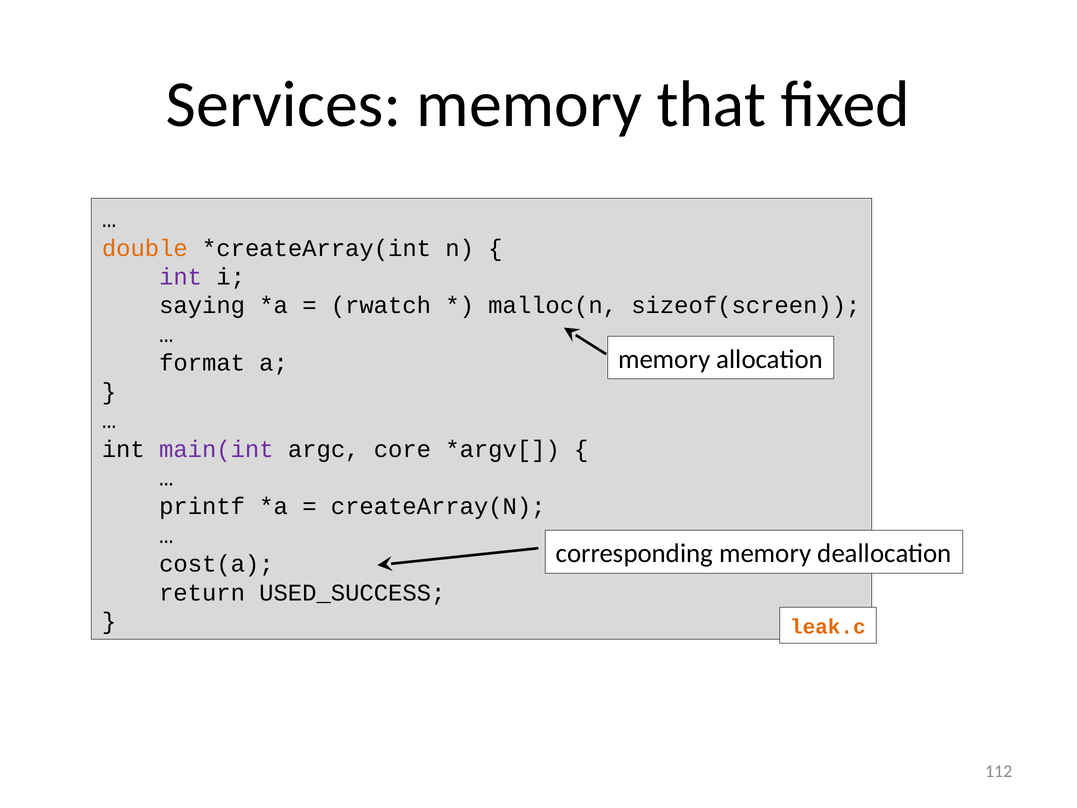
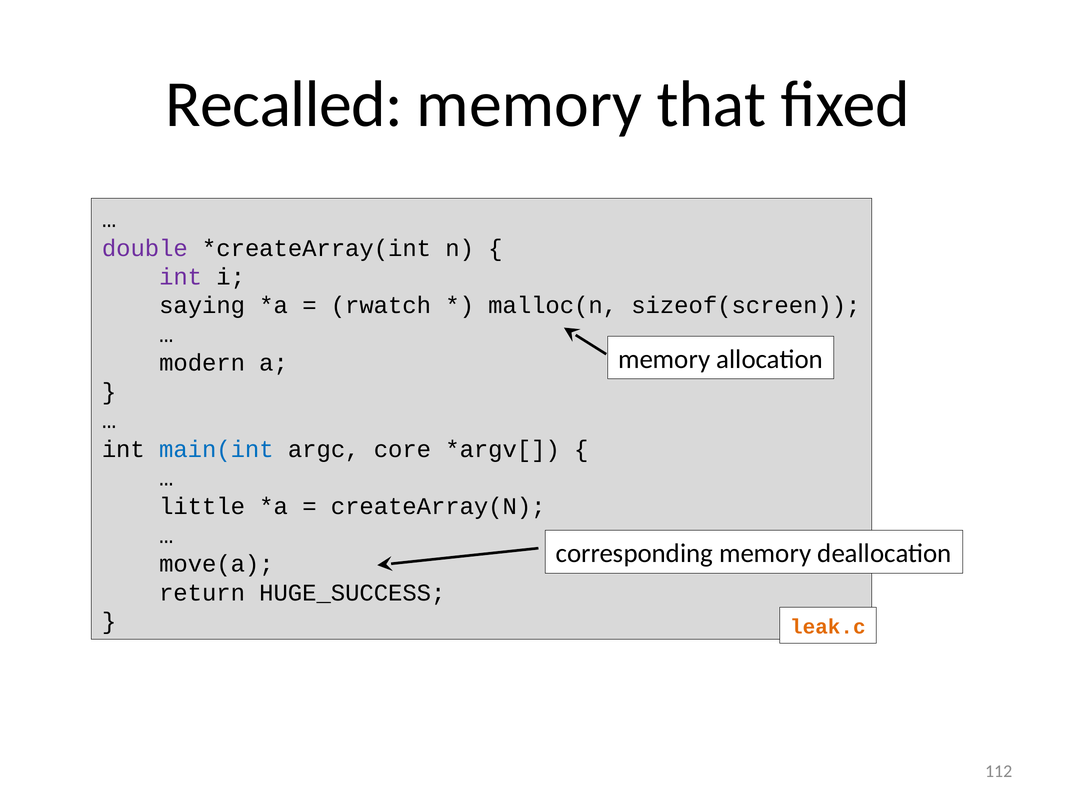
Services: Services -> Recalled (284, 104)
double colour: orange -> purple (145, 248)
format: format -> modern (202, 363)
main(int colour: purple -> blue (216, 449)
printf: printf -> little (202, 506)
cost(a: cost(a -> move(a (216, 564)
USED_SUCCESS: USED_SUCCESS -> HUGE_SUCCESS (352, 593)
